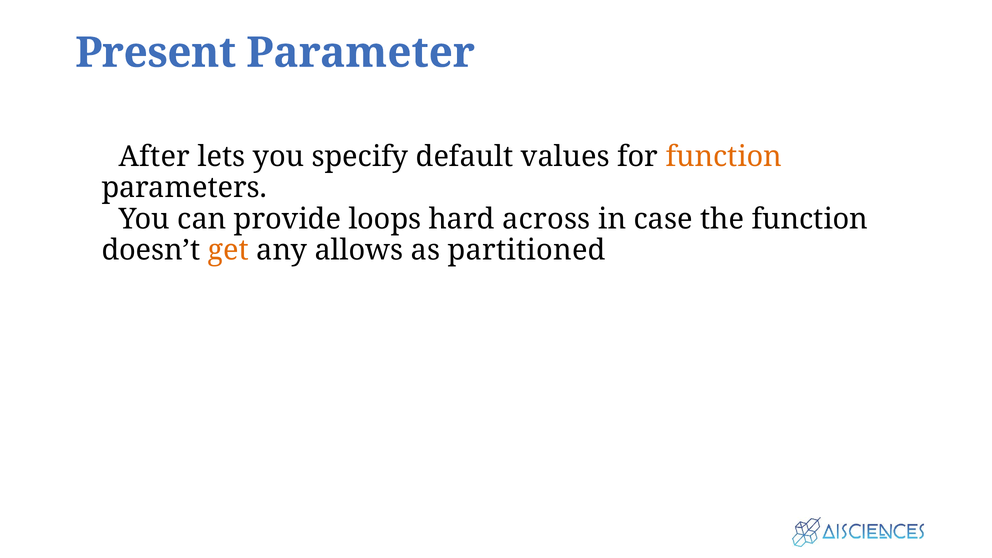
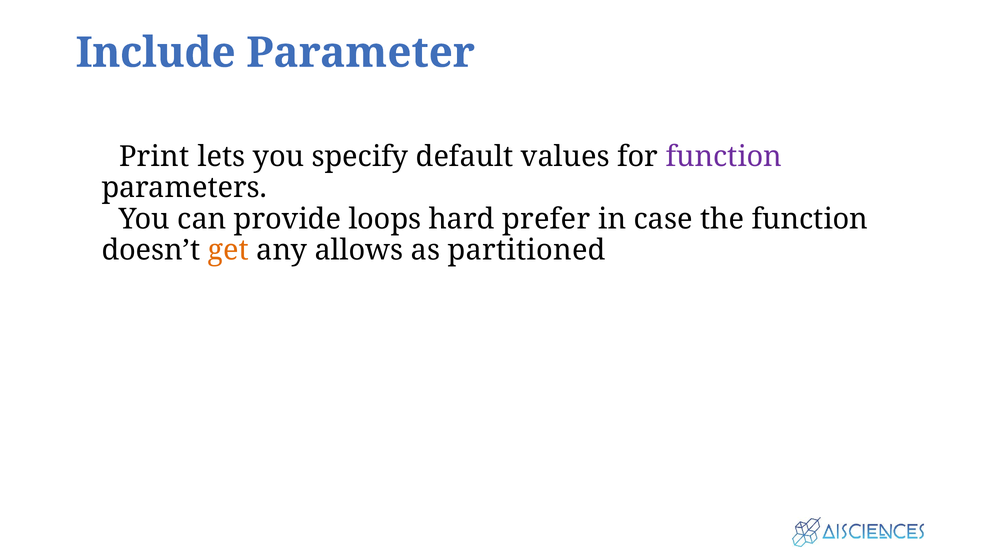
Present: Present -> Include (156, 53)
After: After -> Print (154, 157)
function colour: orange -> purple (724, 157)
across: across -> prefer (546, 219)
